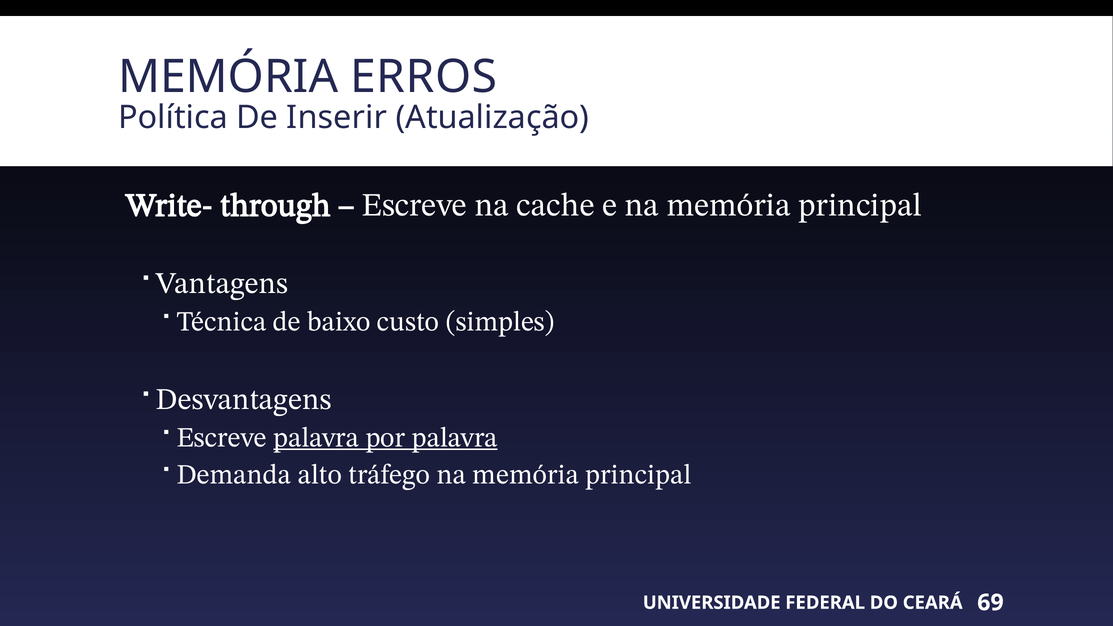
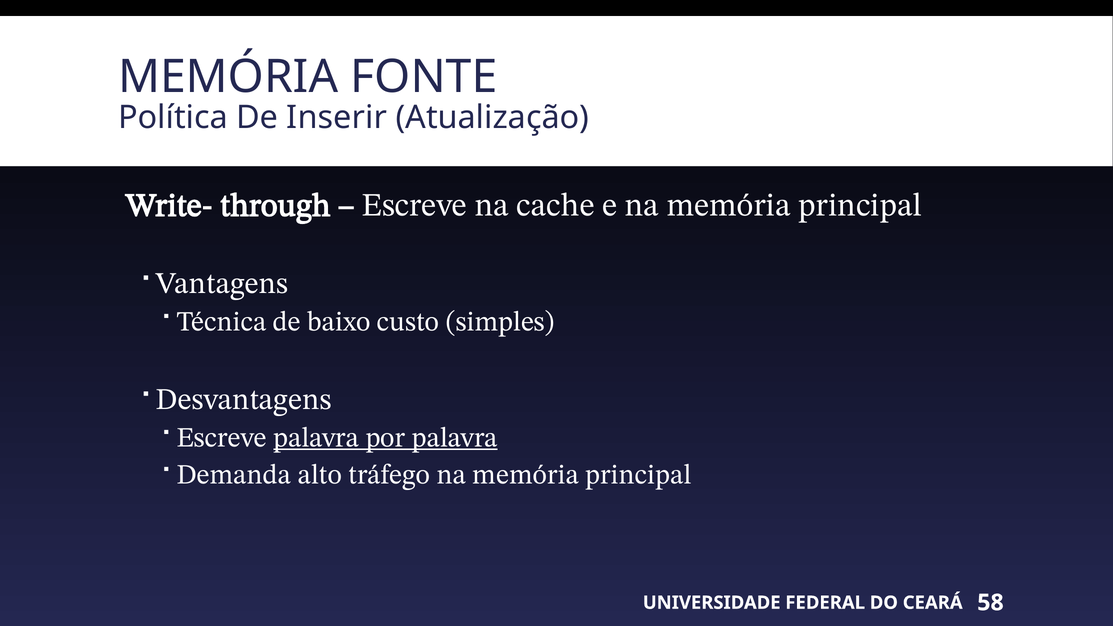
ERROS: ERROS -> FONTE (424, 77)
69: 69 -> 58 (990, 603)
